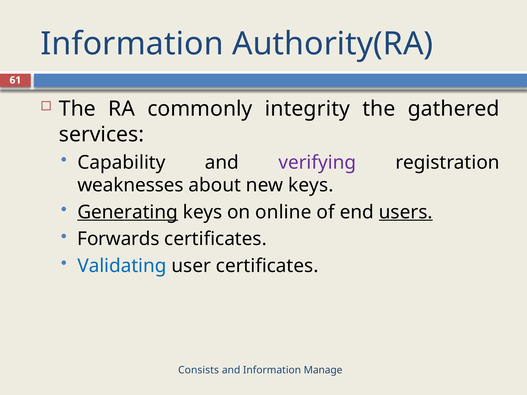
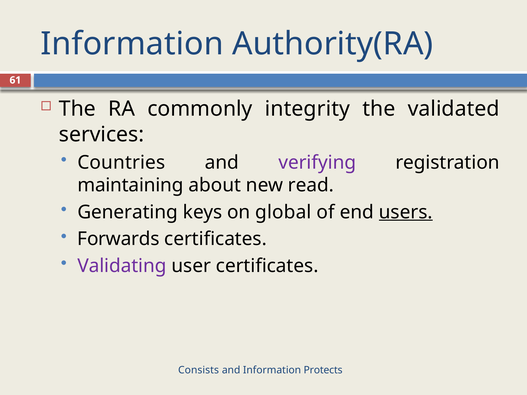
gathered: gathered -> validated (454, 109)
Capability: Capability -> Countries (121, 163)
weaknesses: weaknesses -> maintaining (131, 185)
new keys: keys -> read (311, 185)
Generating underline: present -> none (128, 212)
online: online -> global (283, 212)
Validating colour: blue -> purple (122, 266)
Manage: Manage -> Protects (323, 370)
